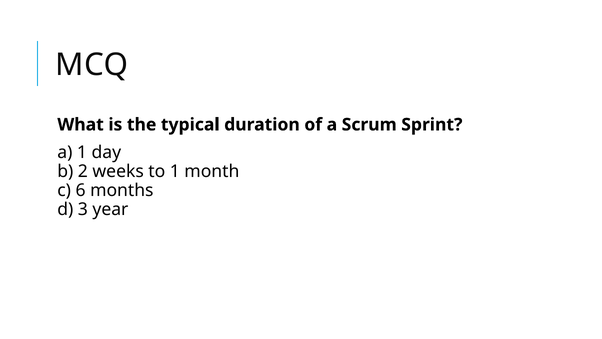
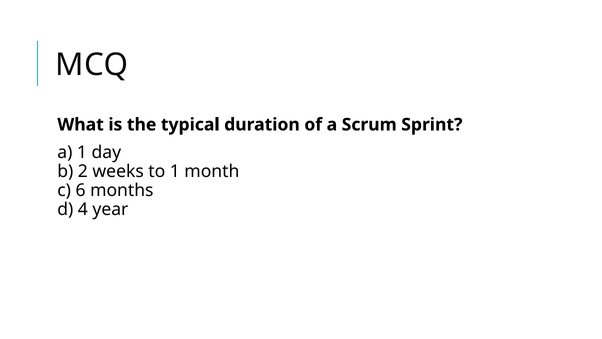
3: 3 -> 4 (83, 209)
